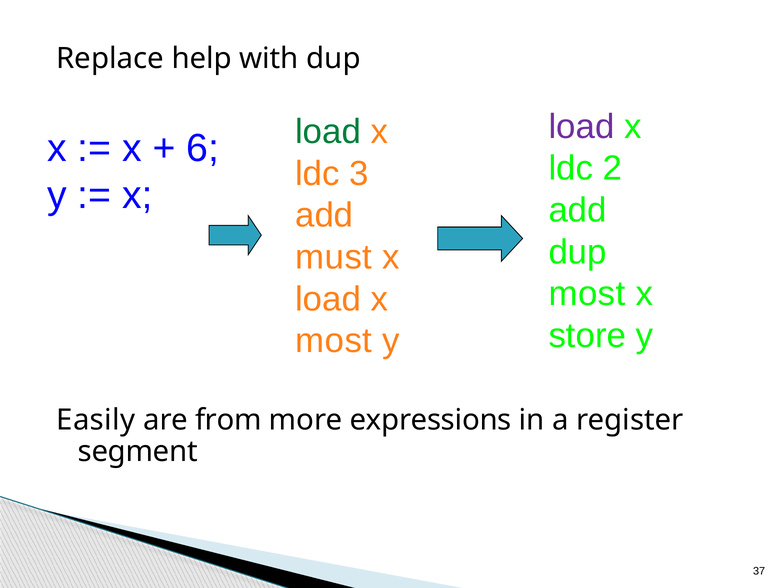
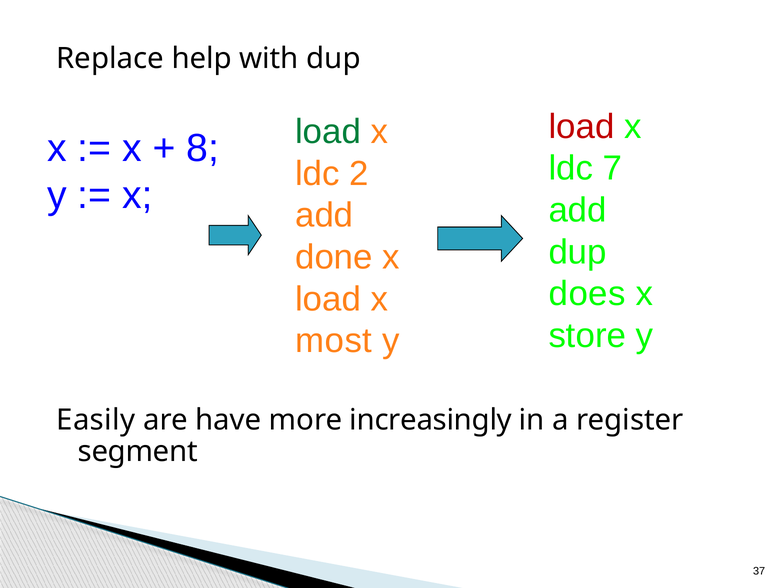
load colour: purple -> red (582, 127)
6: 6 -> 8 (203, 148)
2: 2 -> 7 (612, 168)
3: 3 -> 2 (359, 174)
must: must -> done (334, 257)
most: most -> does (587, 294)
from: from -> have (228, 420)
expressions: expressions -> increasingly (431, 420)
